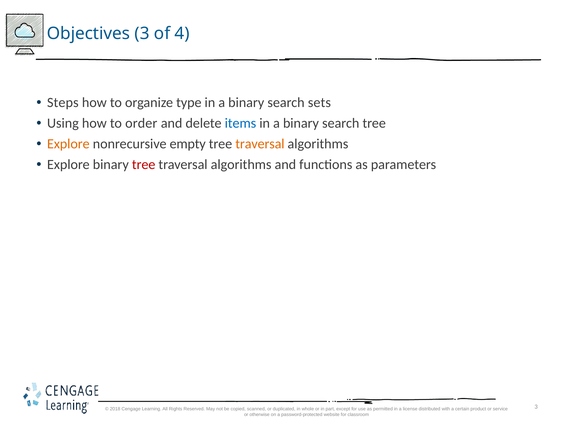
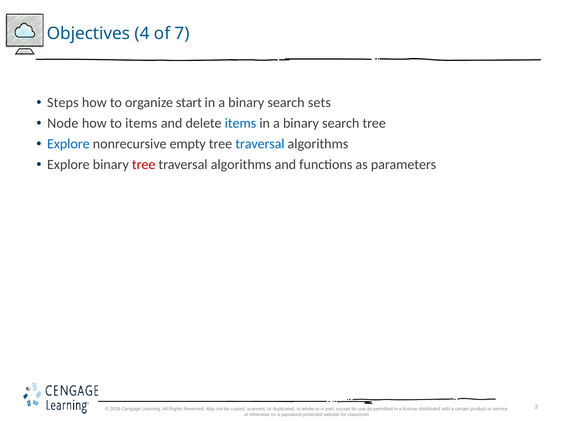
Objectives 3: 3 -> 4 (142, 34)
4: 4 -> 7 (182, 34)
type: type -> start (189, 103)
Using: Using -> Node (63, 123)
to order: order -> items (141, 123)
Explore colour: orange -> blue (68, 144)
traversal colour: orange -> blue (260, 144)
